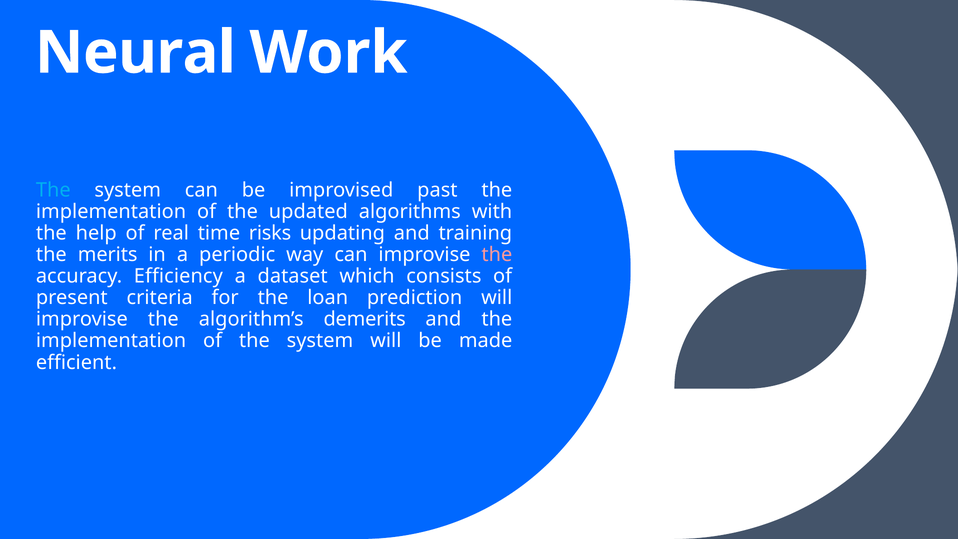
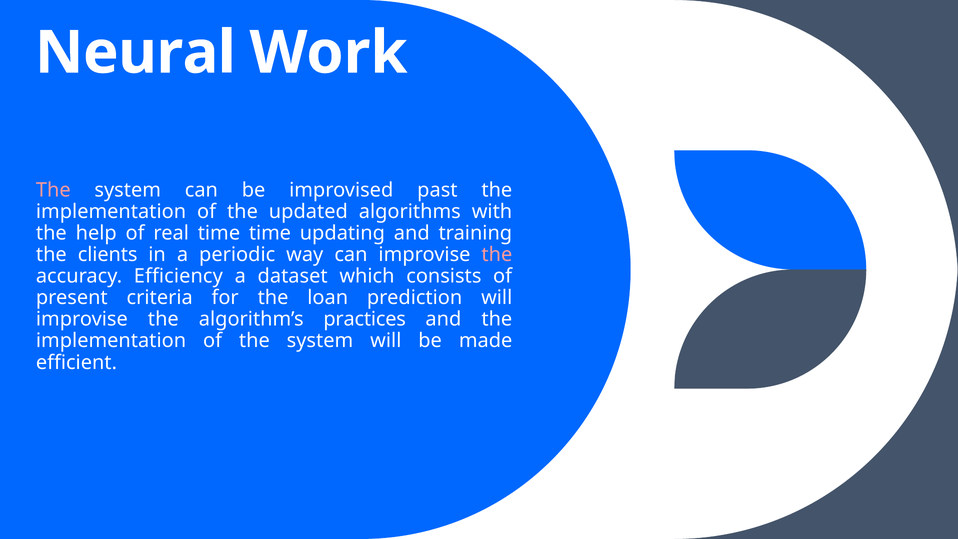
The colour: light blue -> pink (53, 190)
time risks: risks -> time (270, 233)
merits: merits -> clients (108, 255)
demerits: demerits -> practices (365, 319)
